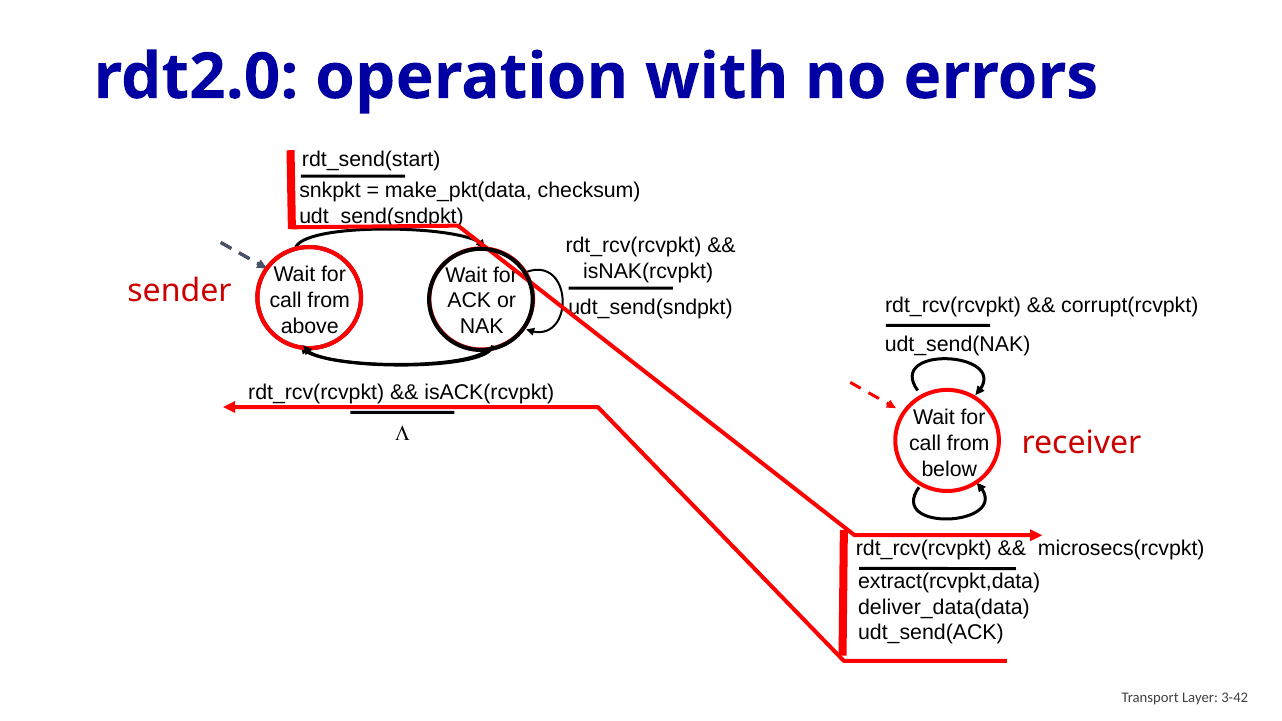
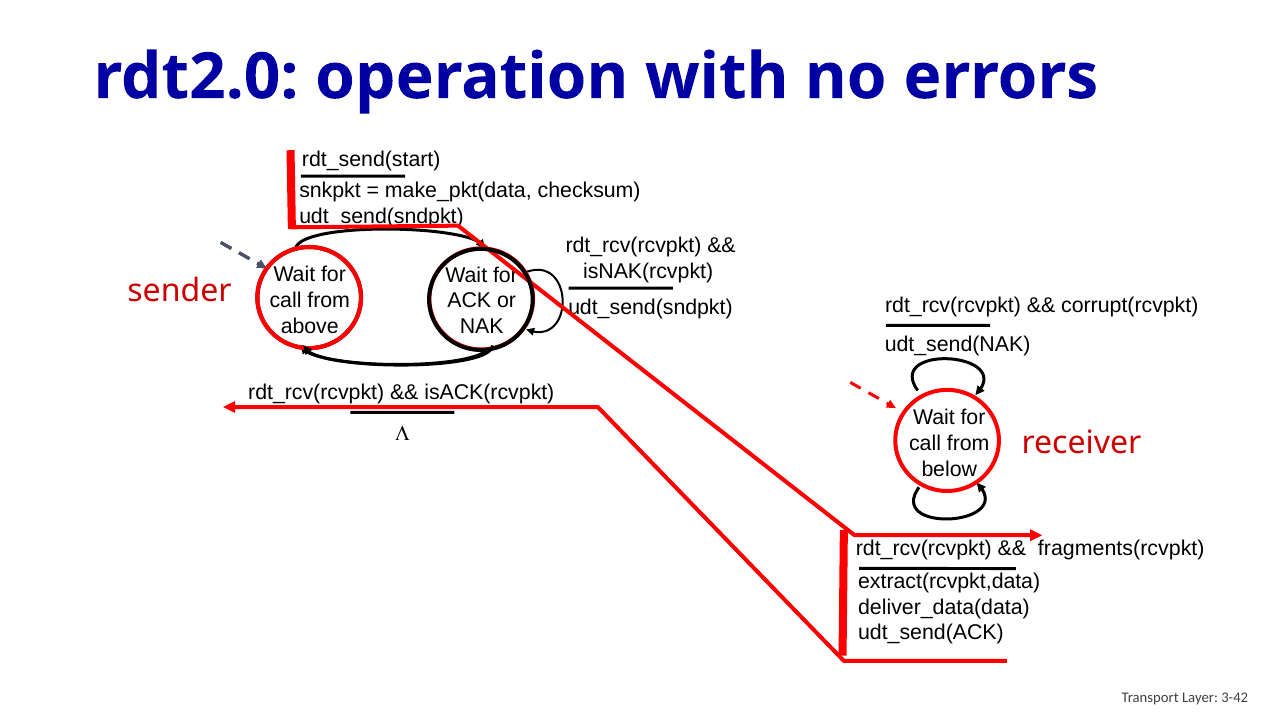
microsecs(rcvpkt: microsecs(rcvpkt -> fragments(rcvpkt (1121, 549)
